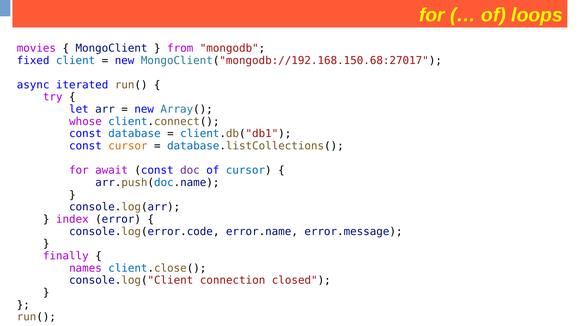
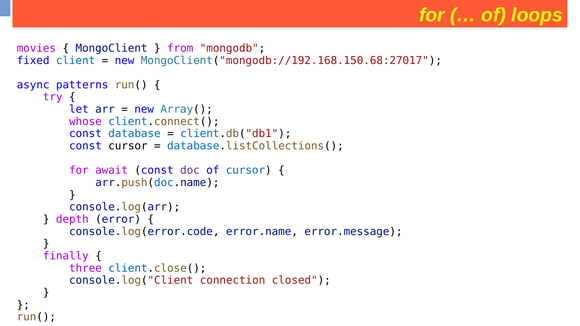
iterated: iterated -> patterns (82, 85)
cursor colour: orange -> black (128, 146)
index: index -> depth (72, 219)
names: names -> three (85, 268)
